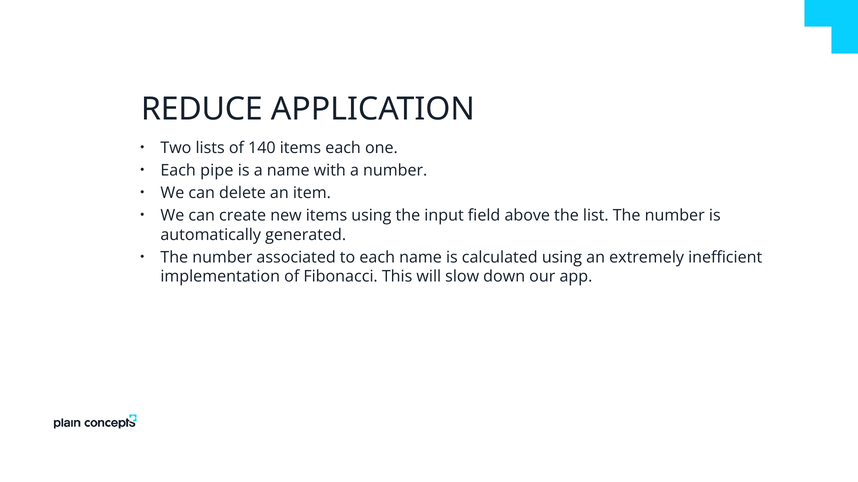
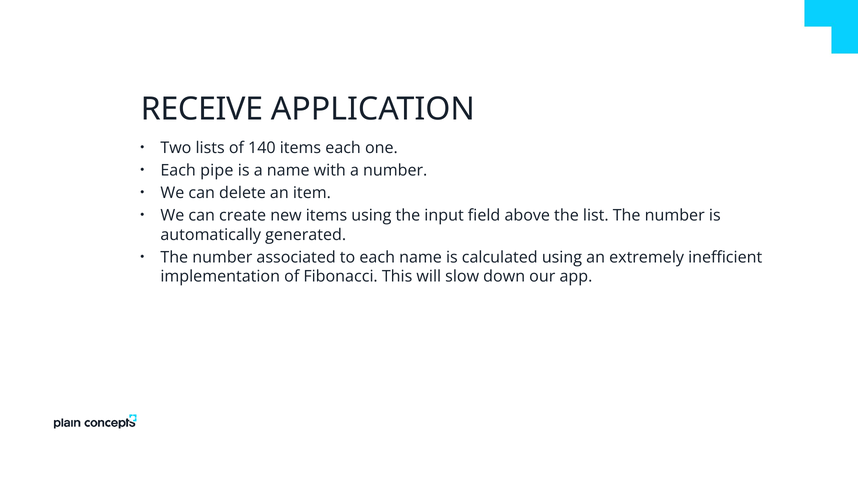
REDUCE: REDUCE -> RECEIVE (202, 109)
